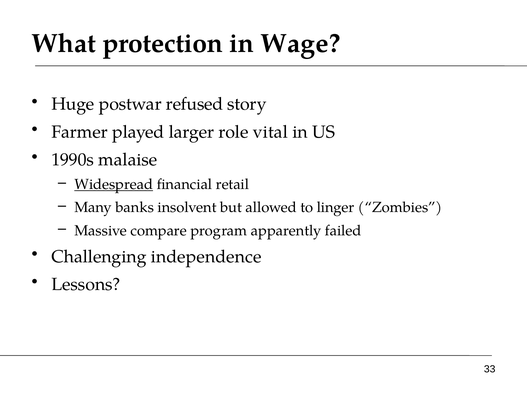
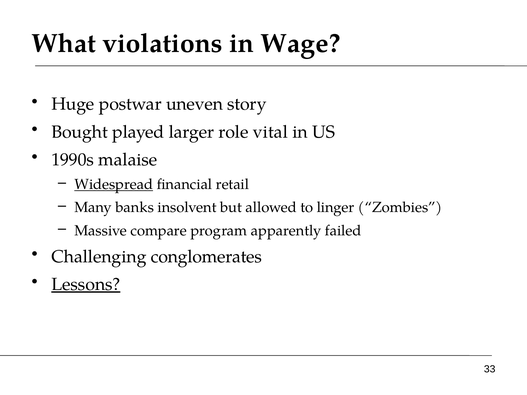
protection: protection -> violations (163, 44)
refused: refused -> uneven (195, 104)
Farmer: Farmer -> Bought (80, 132)
independence: independence -> conglomerates (206, 257)
Lessons underline: none -> present (86, 285)
